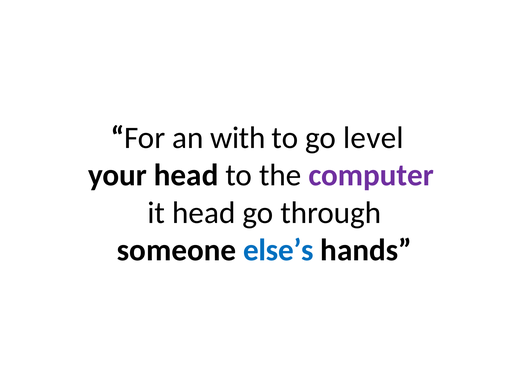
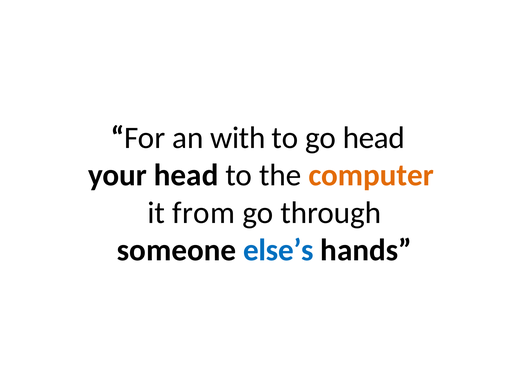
go level: level -> head (374, 138)
computer colour: purple -> orange (371, 175)
it head: head -> from (204, 212)
